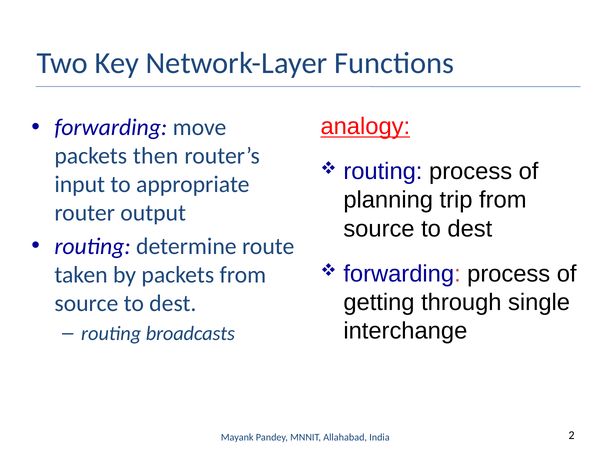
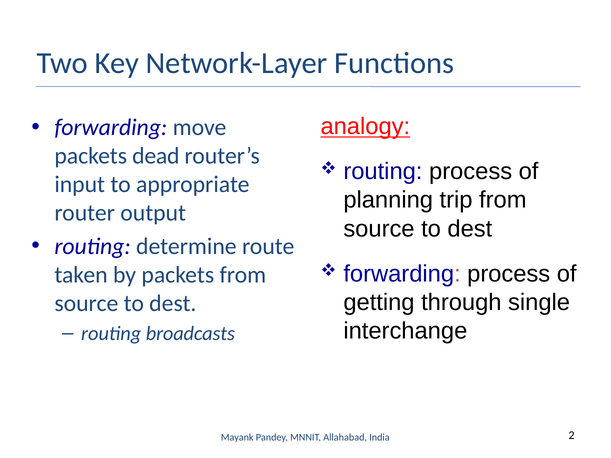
then: then -> dead (156, 156)
